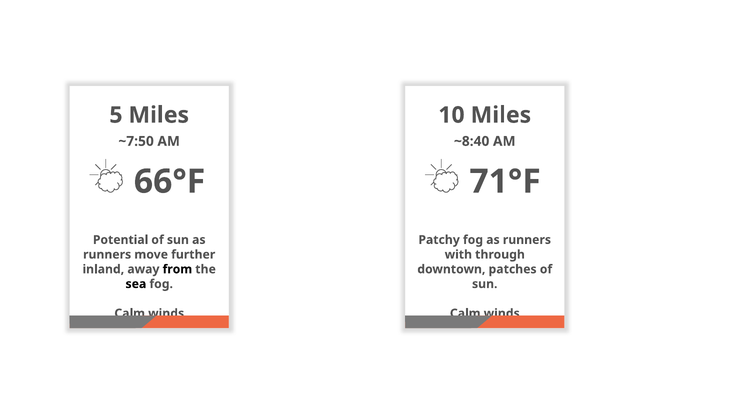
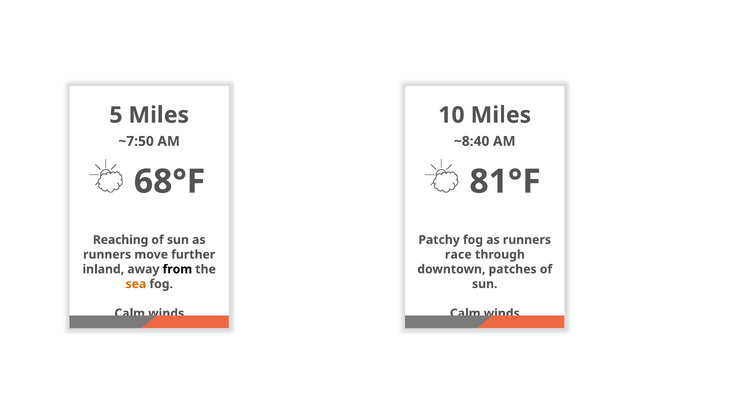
66°F: 66°F -> 68°F (170, 182)
71°F: 71°F -> 81°F (505, 182)
Potential: Potential -> Reaching (121, 240)
with: with -> race (458, 255)
sea colour: black -> orange (136, 284)
